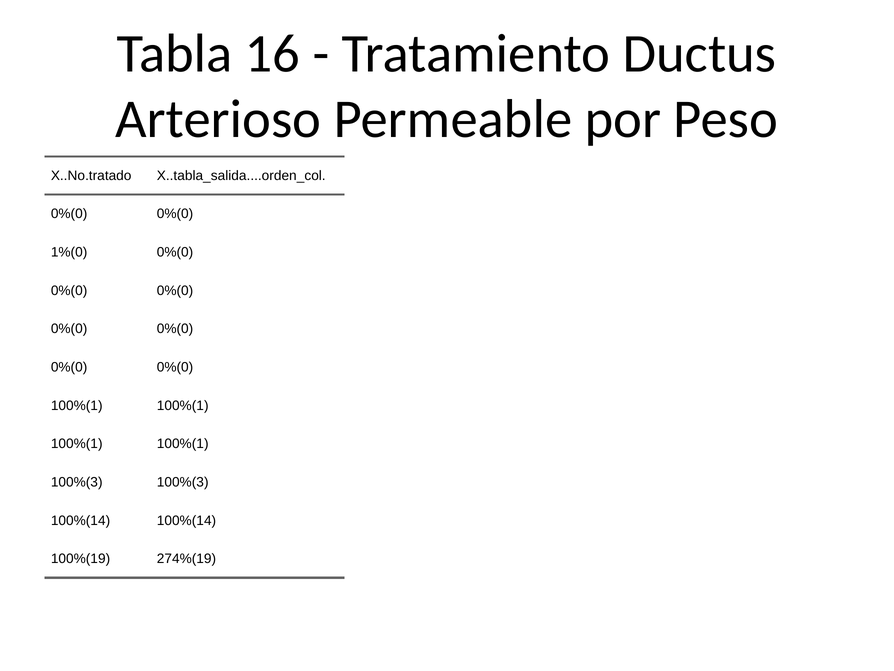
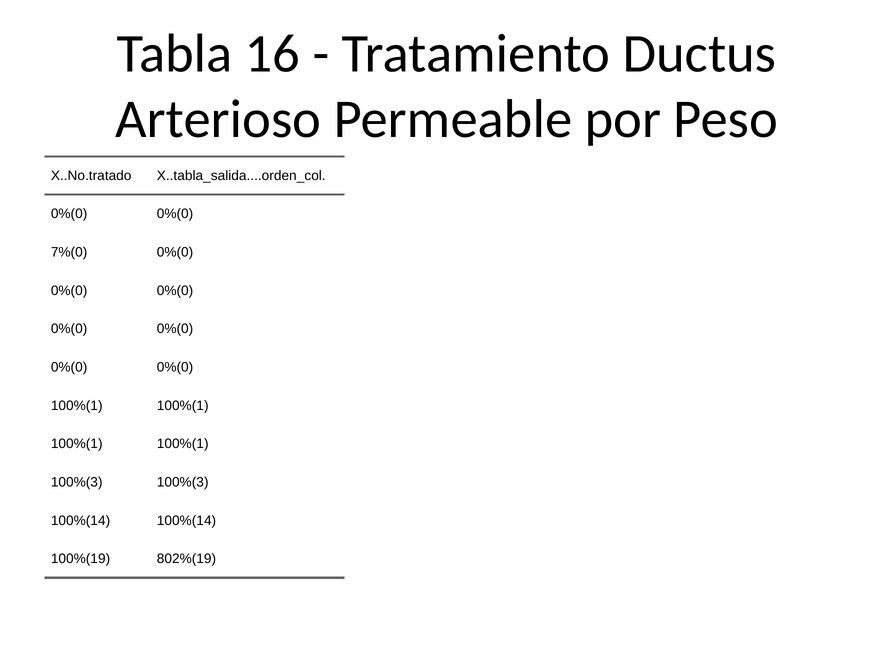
1%(0: 1%(0 -> 7%(0 (69, 252)
274%(19: 274%(19 -> 802%(19 (186, 558)
